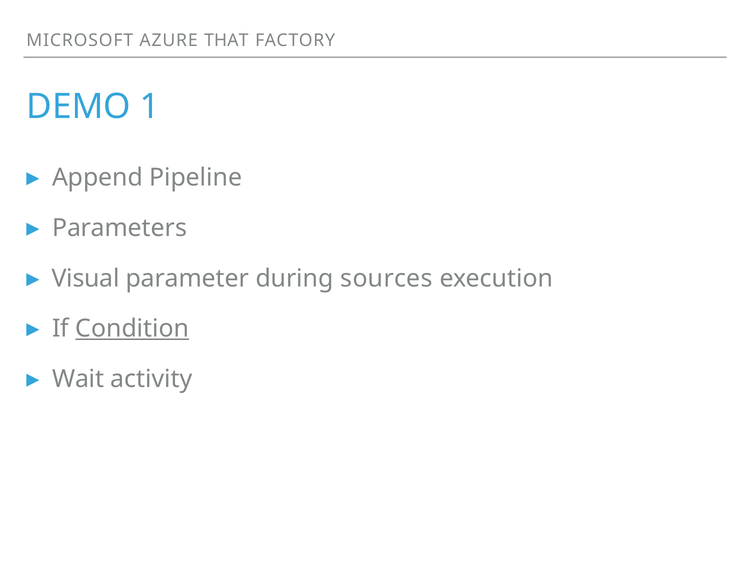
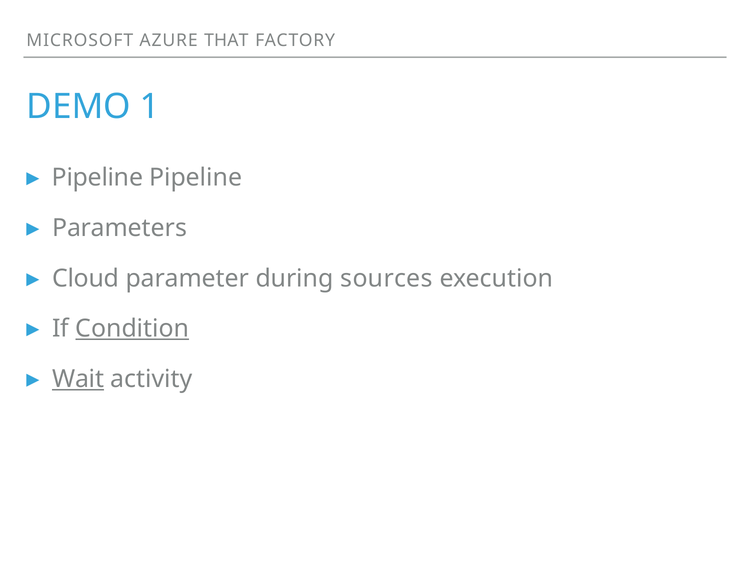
Append: Append -> Pipeline (97, 178)
Visual: Visual -> Cloud (86, 279)
Wait underline: none -> present (78, 379)
